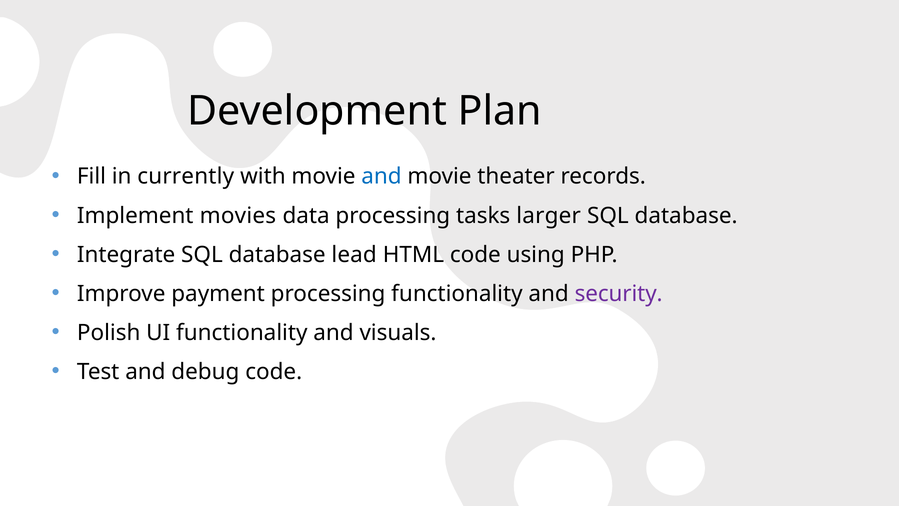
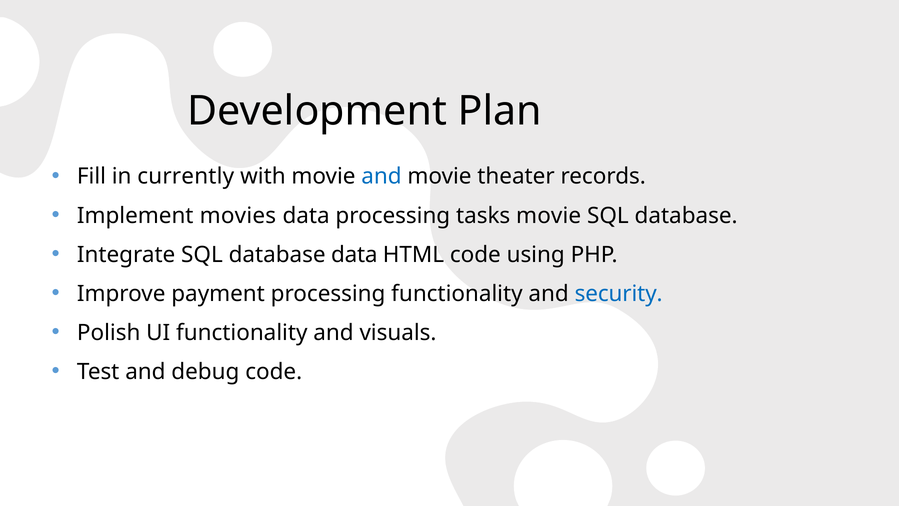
tasks larger: larger -> movie (549, 215)
database lead: lead -> data (354, 254)
security colour: purple -> blue (619, 293)
